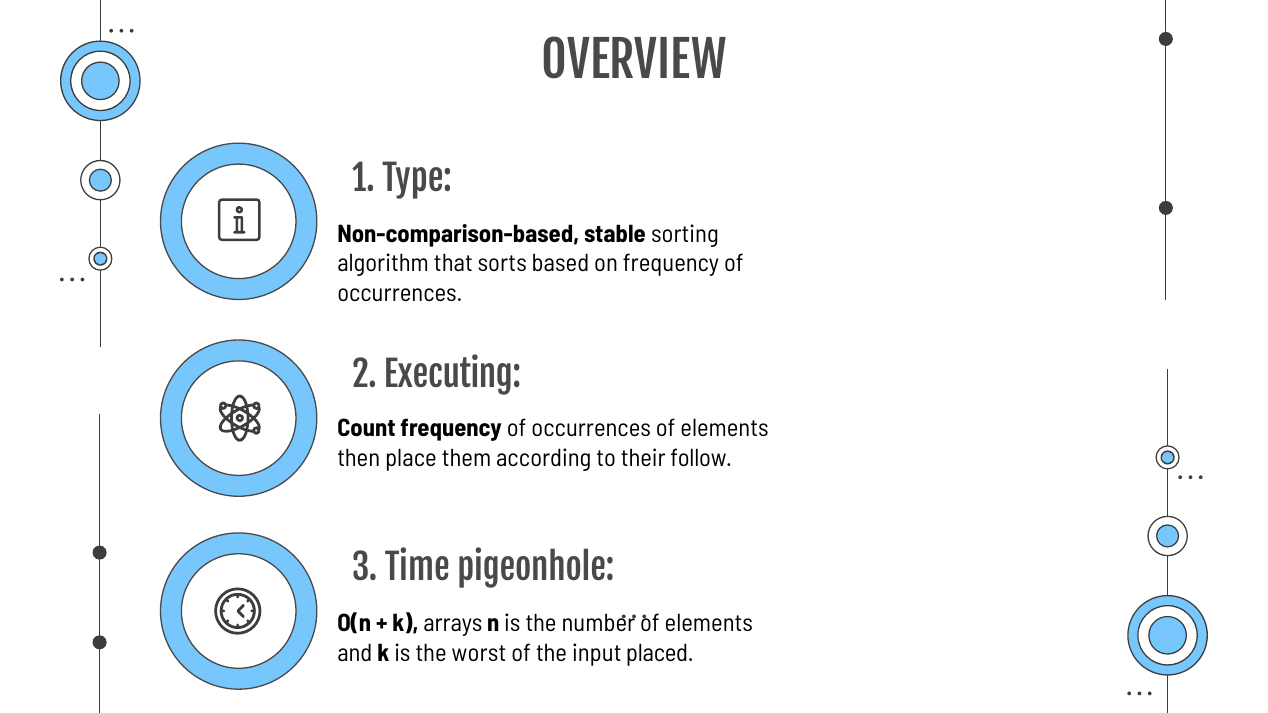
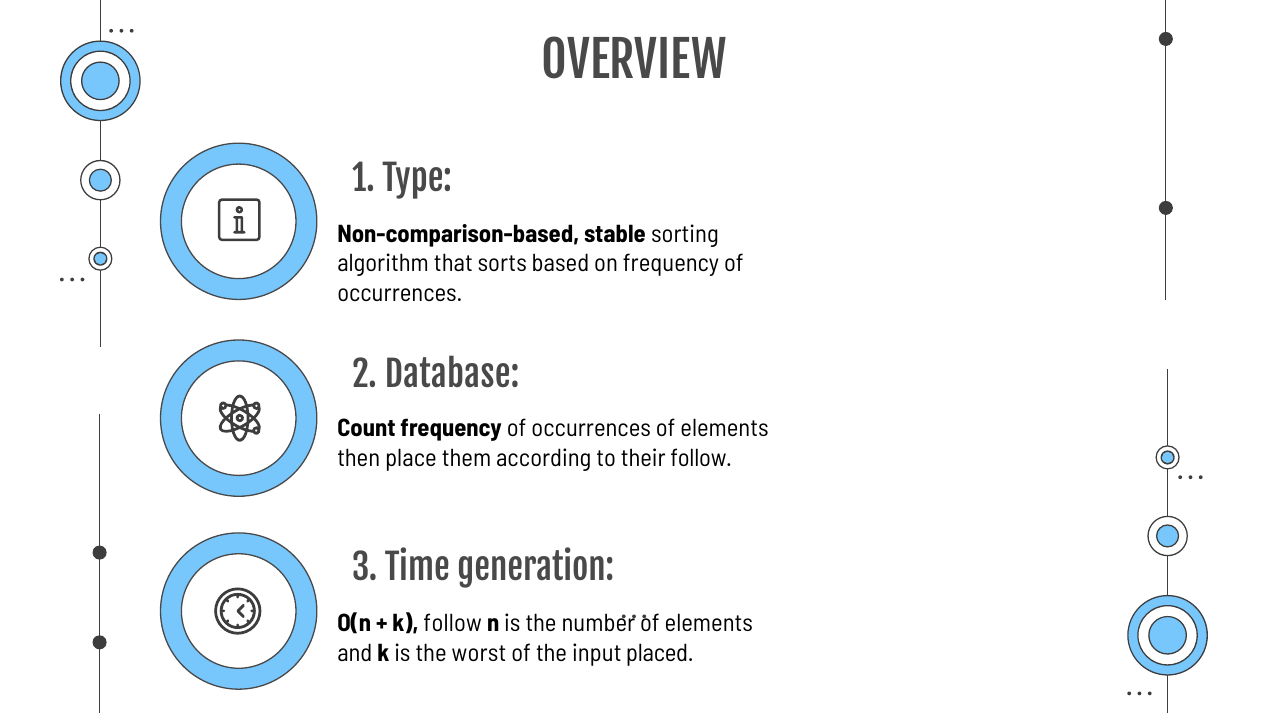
Executing: Executing -> Database (452, 376)
pigeonhole: pigeonhole -> generation (536, 569)
k arrays: arrays -> follow (453, 624)
